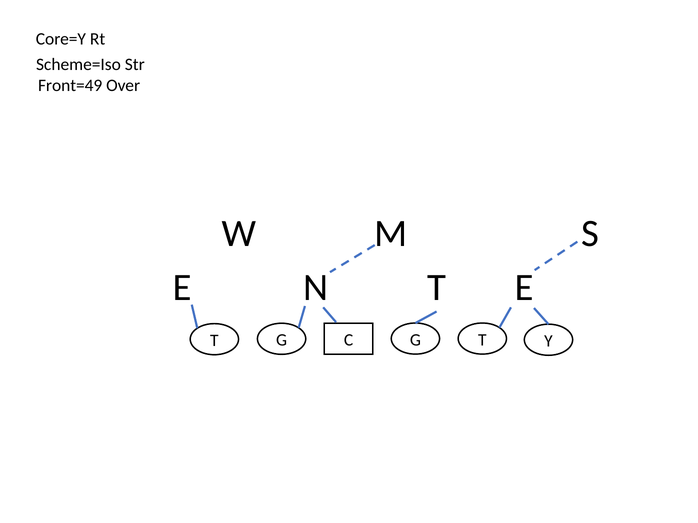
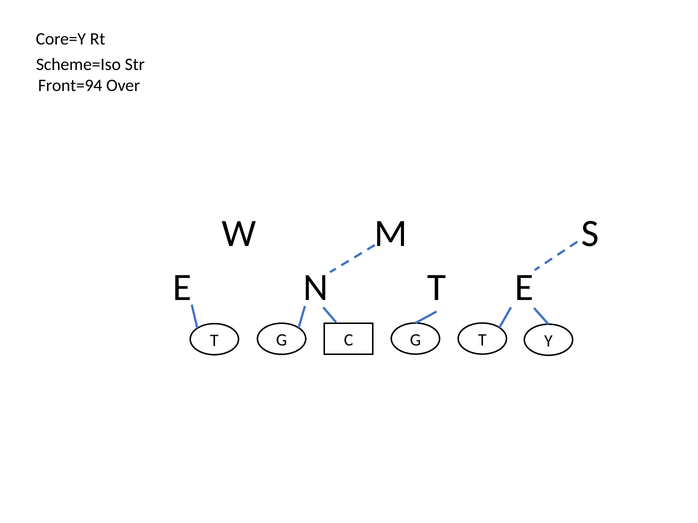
Front=49: Front=49 -> Front=94 (70, 85)
